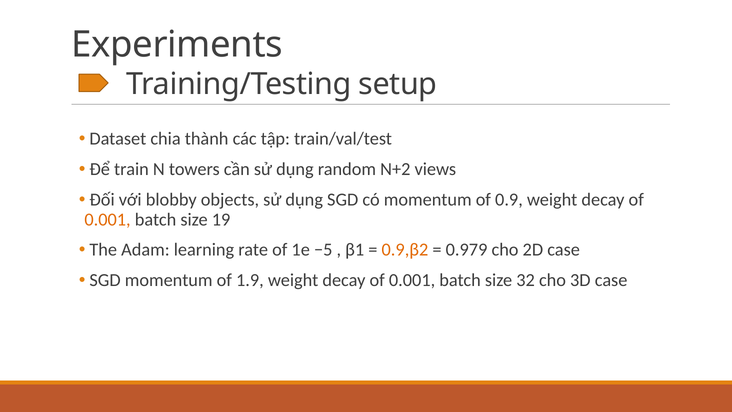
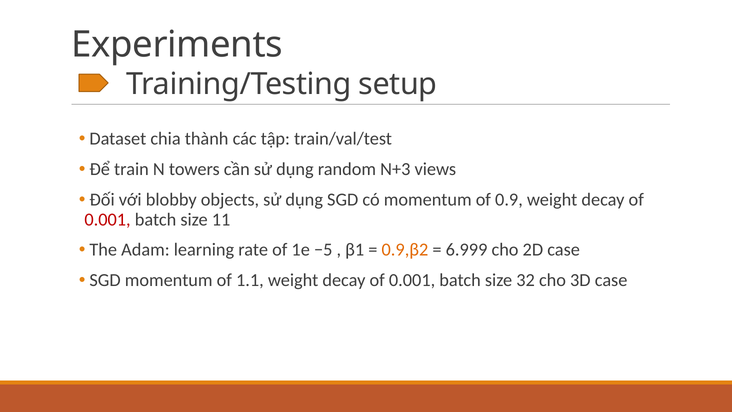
N+2: N+2 -> N+3 (395, 169)
0.001 colour: orange -> red (108, 219)
19: 19 -> 11 (221, 219)
0.979: 0.979 -> 6.999 (467, 250)
1.9: 1.9 -> 1.1 (250, 280)
